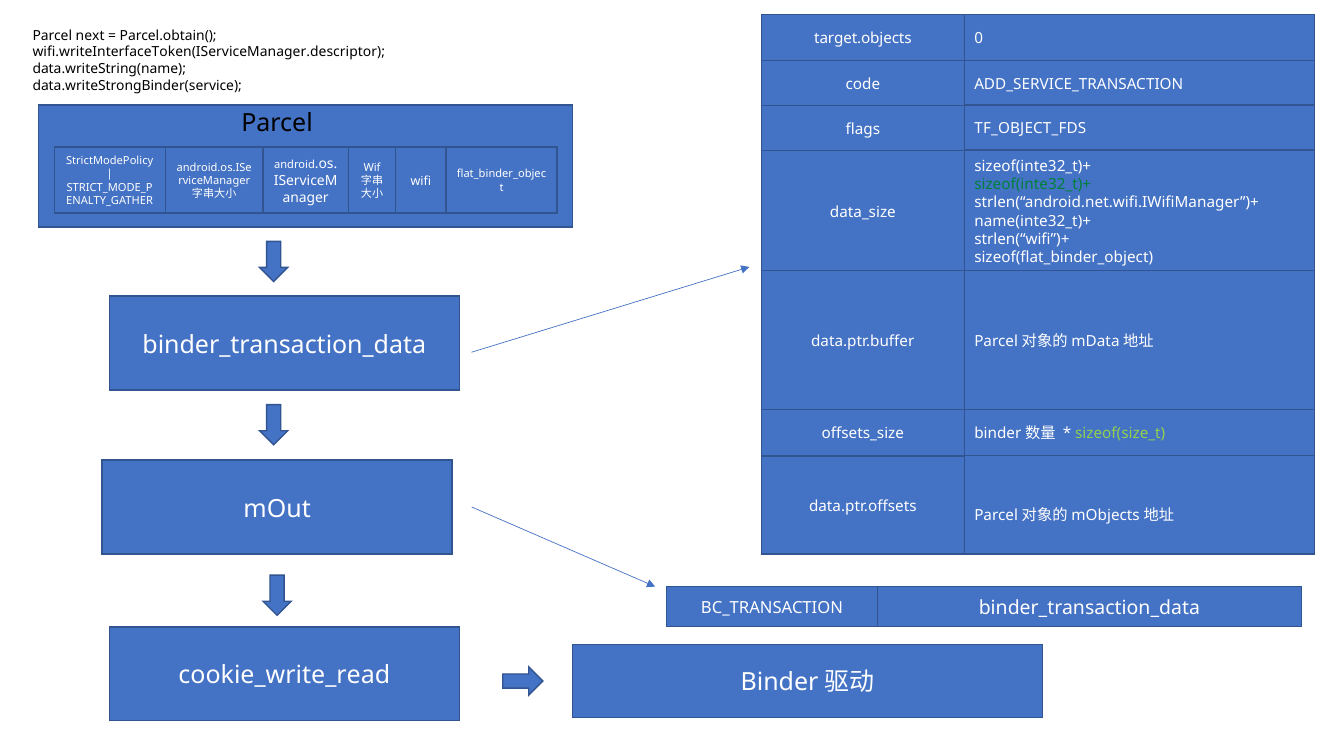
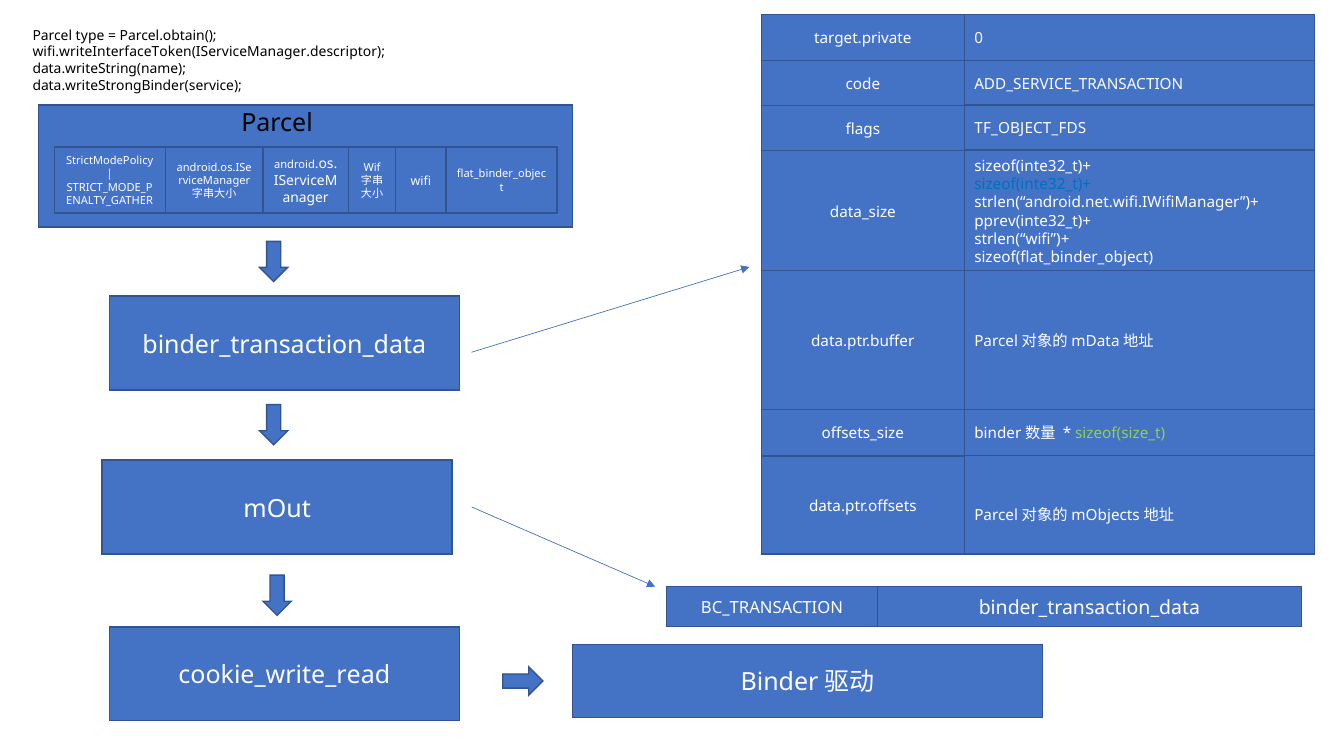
next: next -> type (90, 35)
target.objects: target.objects -> target.private (863, 39)
sizeof(inte32_t)+ colour: green -> blue (1033, 184)
name(inte32_t)+: name(inte32_t)+ -> pprev(inte32_t)+ (1033, 221)
